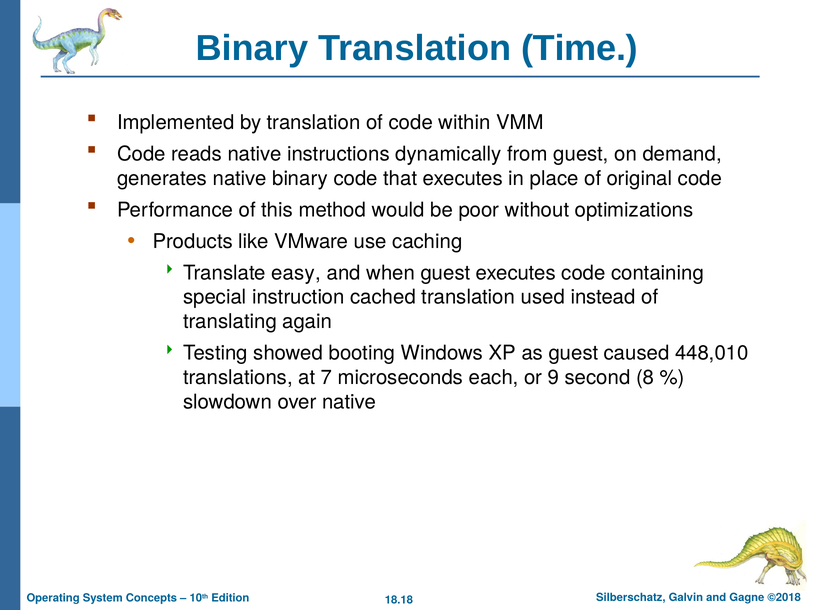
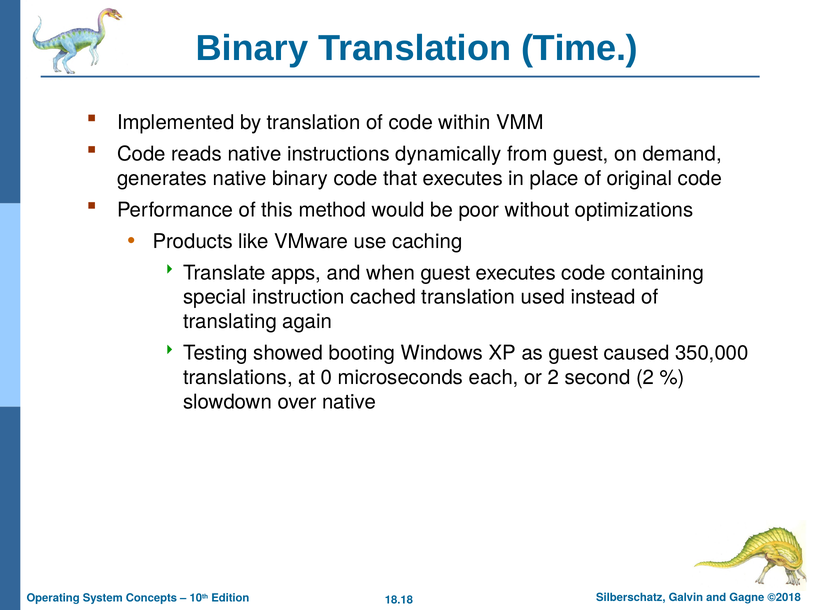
easy: easy -> apps (296, 273)
448,010: 448,010 -> 350,000 (712, 353)
7: 7 -> 0 (327, 378)
or 9: 9 -> 2 (554, 378)
second 8: 8 -> 2 (645, 378)
